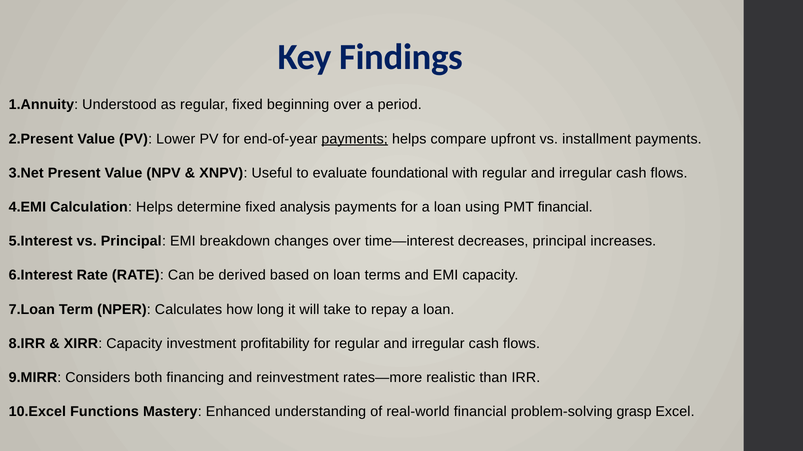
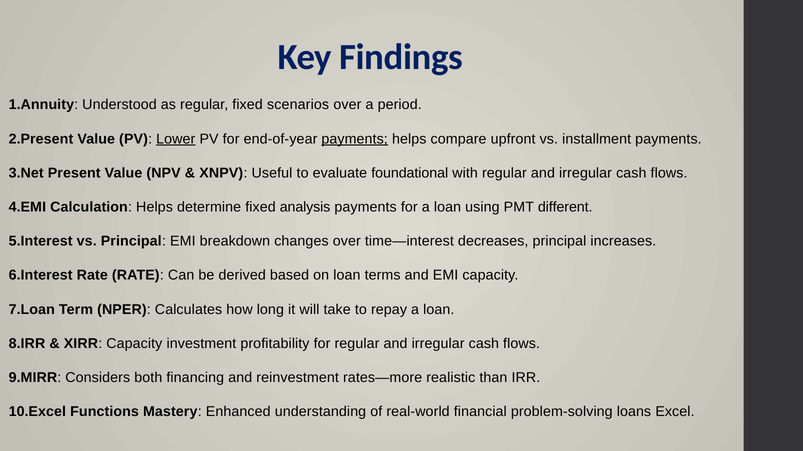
beginning: beginning -> scenarios (298, 105)
Lower underline: none -> present (176, 139)
PMT financial: financial -> different (565, 207)
grasp: grasp -> loans (634, 412)
